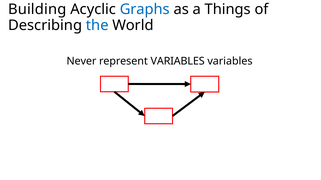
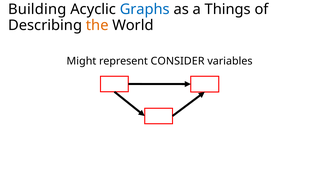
the colour: blue -> orange (97, 25)
Never: Never -> Might (81, 61)
represent VARIABLES: VARIABLES -> CONSIDER (178, 61)
